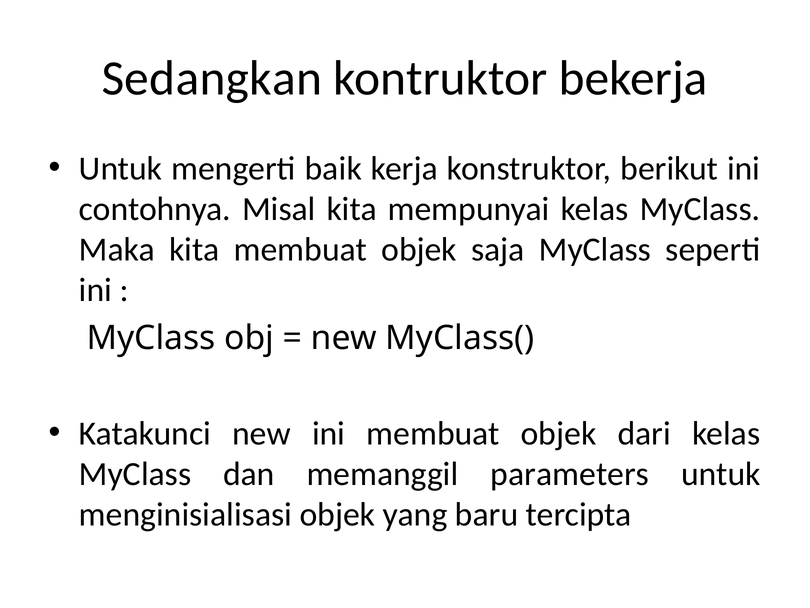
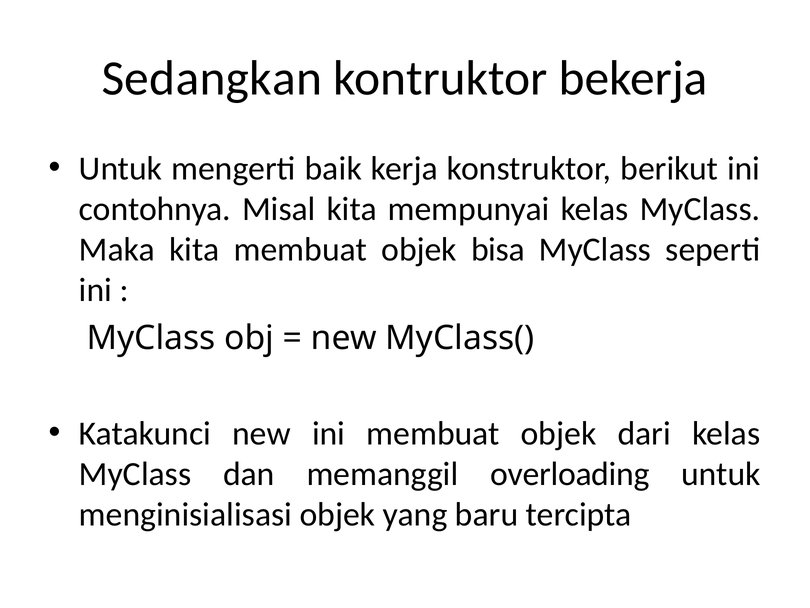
saja: saja -> bisa (498, 249)
parameters: parameters -> overloading (570, 474)
